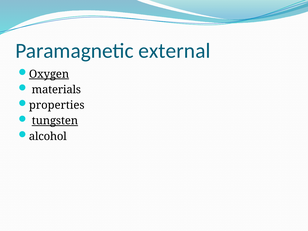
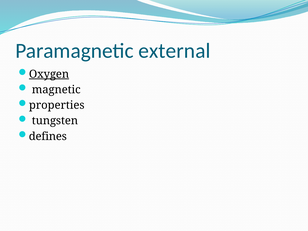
materials: materials -> magnetic (56, 90)
tungsten underline: present -> none (55, 121)
alcohol: alcohol -> defines (48, 136)
